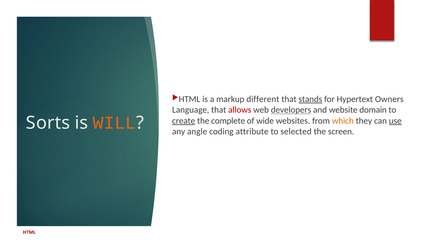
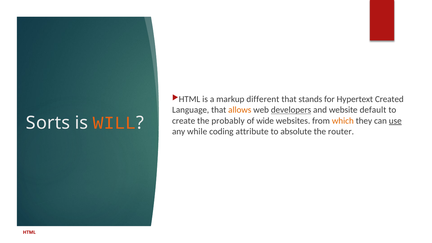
stands underline: present -> none (310, 99)
Owners: Owners -> Created (389, 99)
allows colour: red -> orange (240, 110)
domain: domain -> default (373, 110)
create underline: present -> none (184, 121)
complete: complete -> probably (228, 121)
angle: angle -> while (197, 132)
selected: selected -> absolute (296, 132)
screen: screen -> router (341, 132)
